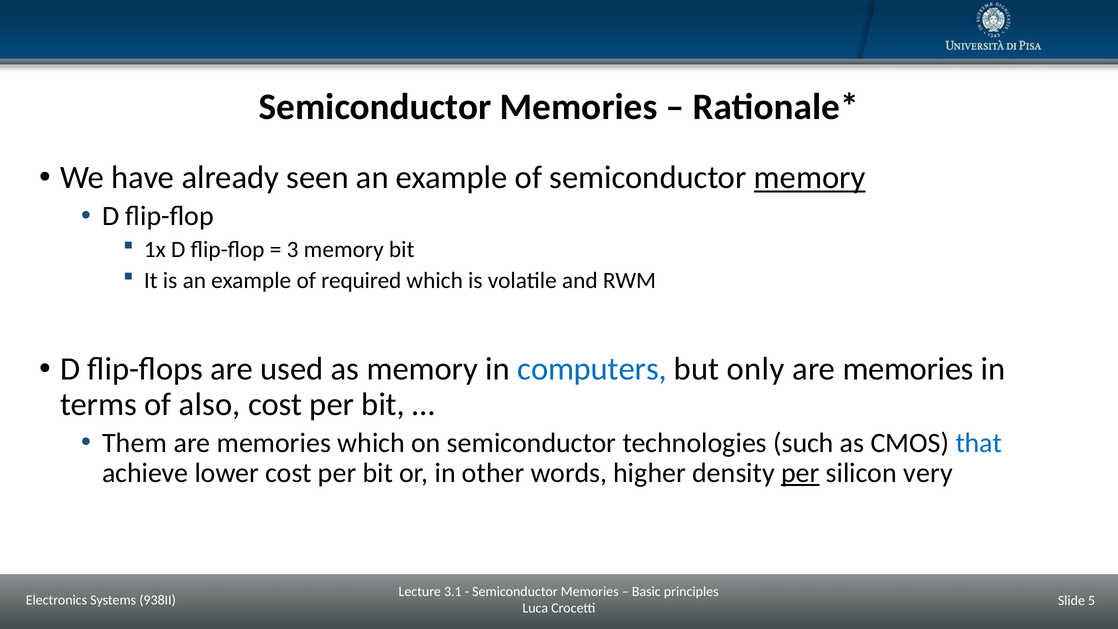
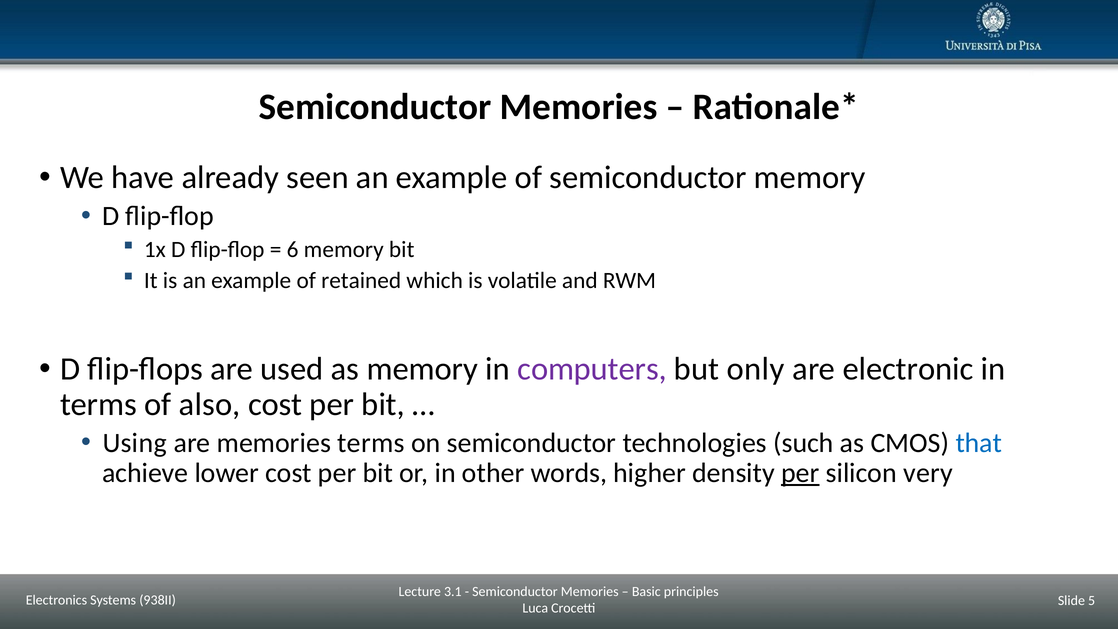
memory underline: present -> none (810, 178)
3: 3 -> 6 (293, 250)
required: required -> retained (361, 281)
computers colour: blue -> purple (592, 369)
memories: memories -> electronic (908, 369)
Them: Them -> Using (135, 443)
memories which: which -> terms (371, 443)
